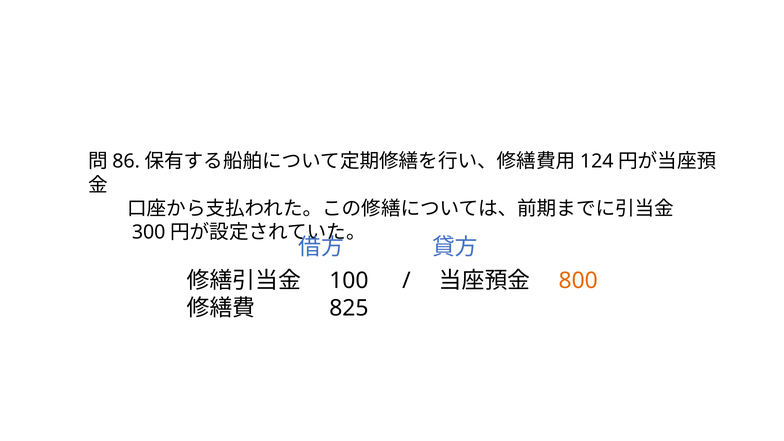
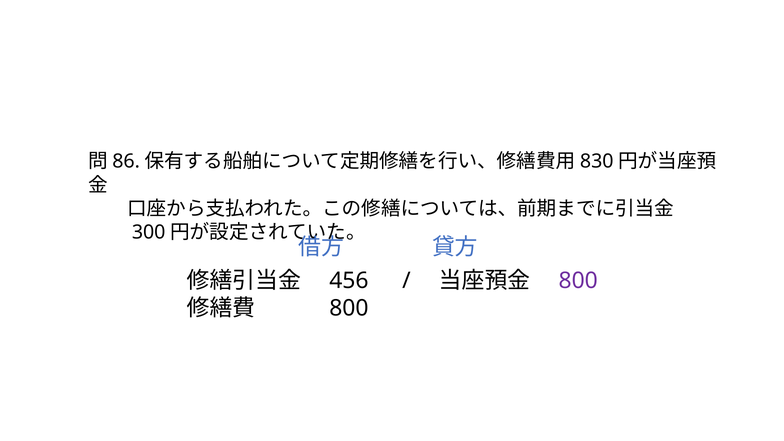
124: 124 -> 830 (597, 162)
100: 100 -> 456 (349, 281)
800 colour: orange -> purple (578, 281)
825: 825 -> 800 (349, 308)
